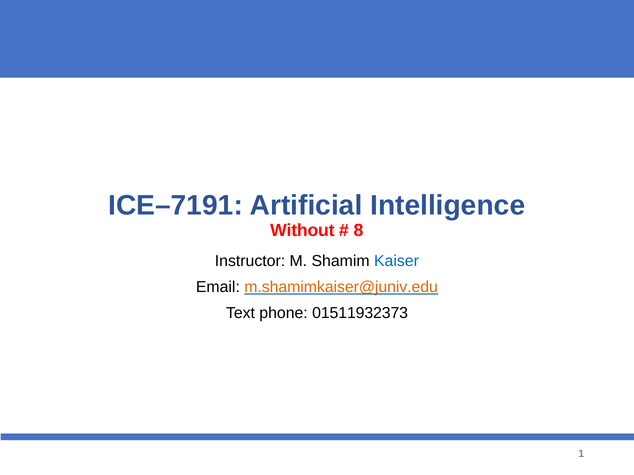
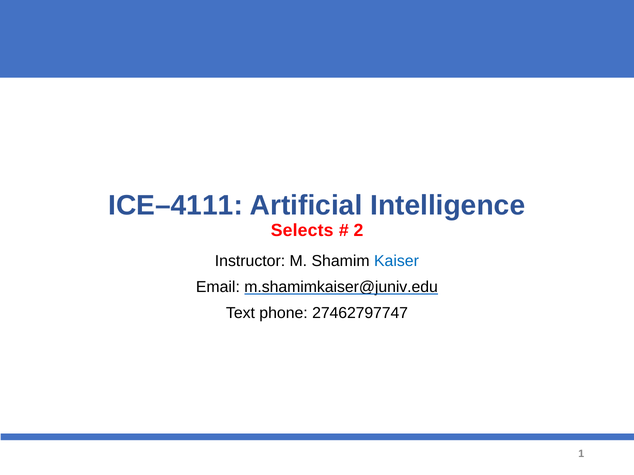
ICE–7191: ICE–7191 -> ICE–4111 (176, 206)
Without: Without -> Selects (302, 231)
8: 8 -> 2 (359, 231)
m.shamimkaiser@juniv.edu colour: orange -> black (341, 287)
01511932373: 01511932373 -> 27462797747 (360, 313)
